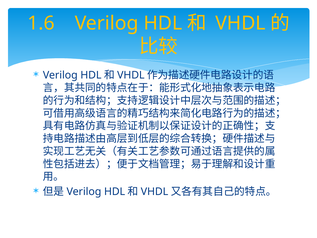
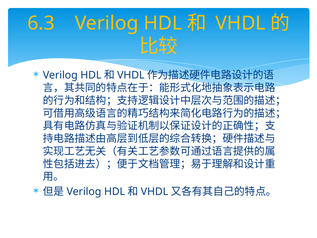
1.6: 1.6 -> 6.3 (41, 23)
